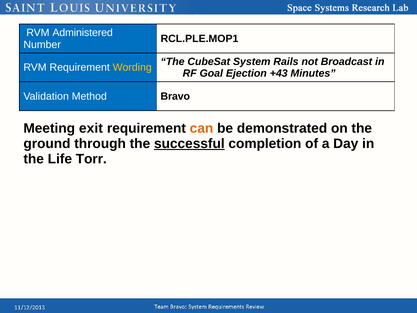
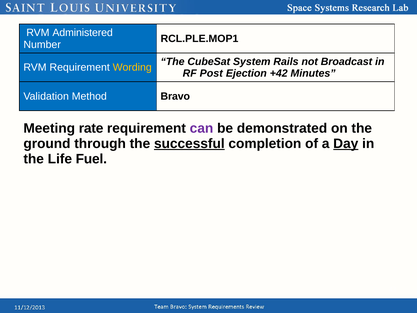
Goal: Goal -> Post (211, 73)
+43: +43 -> +42 (279, 73)
exit: exit -> rate (91, 128)
can colour: orange -> purple (202, 128)
Day underline: none -> present (346, 144)
Torr: Torr -> Fuel (91, 159)
